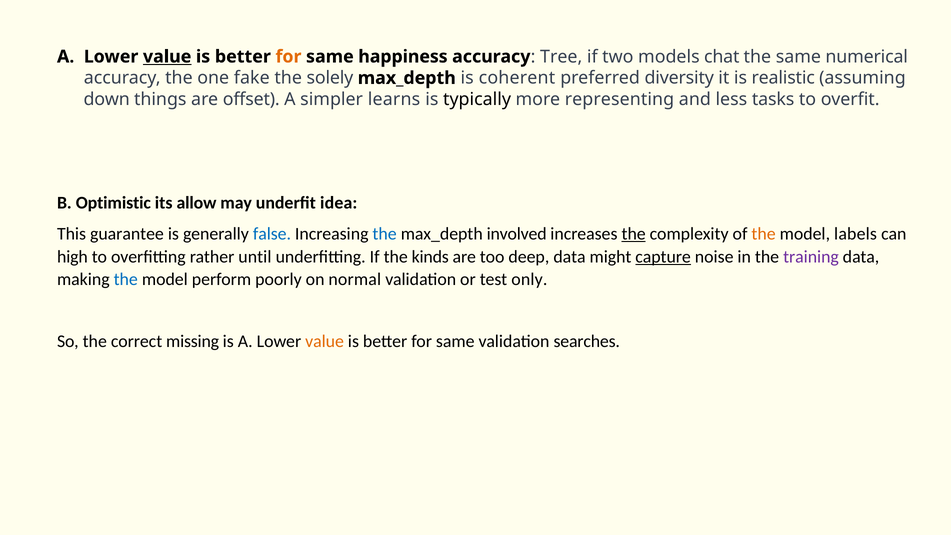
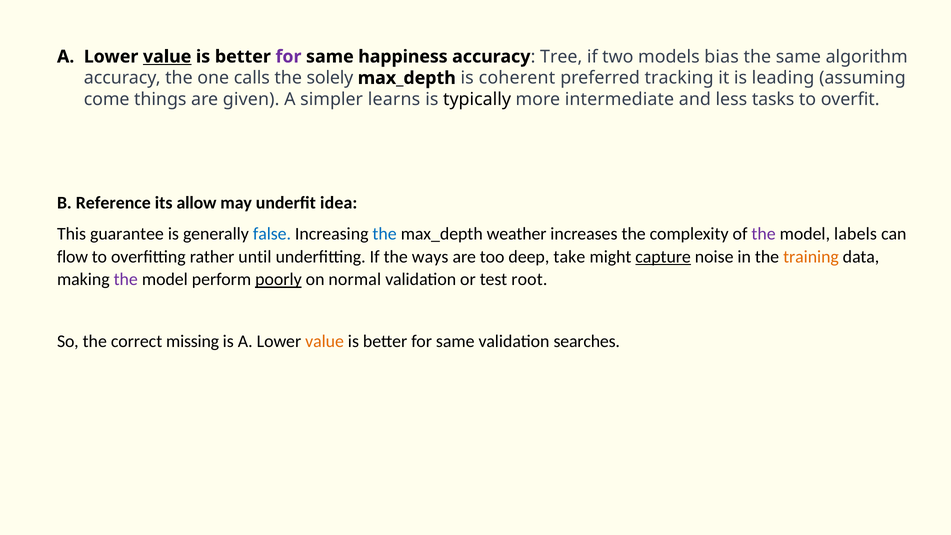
for colour: orange -> purple (288, 57)
chat: chat -> bias (722, 57)
numerical: numerical -> algorithm (867, 57)
fake: fake -> calls (252, 78)
diversity: diversity -> tracking (679, 78)
realistic: realistic -> leading (783, 78)
down: down -> come (107, 99)
offset: offset -> given (251, 99)
representing: representing -> intermediate (619, 99)
Optimistic: Optimistic -> Reference (113, 203)
involved: involved -> weather (517, 234)
the underline: present -> none (634, 234)
the colour: orange -> purple (764, 234)
high: high -> flow (72, 257)
kinds: kinds -> ways (430, 257)
deep data: data -> take (569, 257)
training colour: purple -> orange (811, 257)
the colour: blue -> purple (126, 280)
poorly underline: none -> present (278, 280)
only: only -> root (529, 280)
